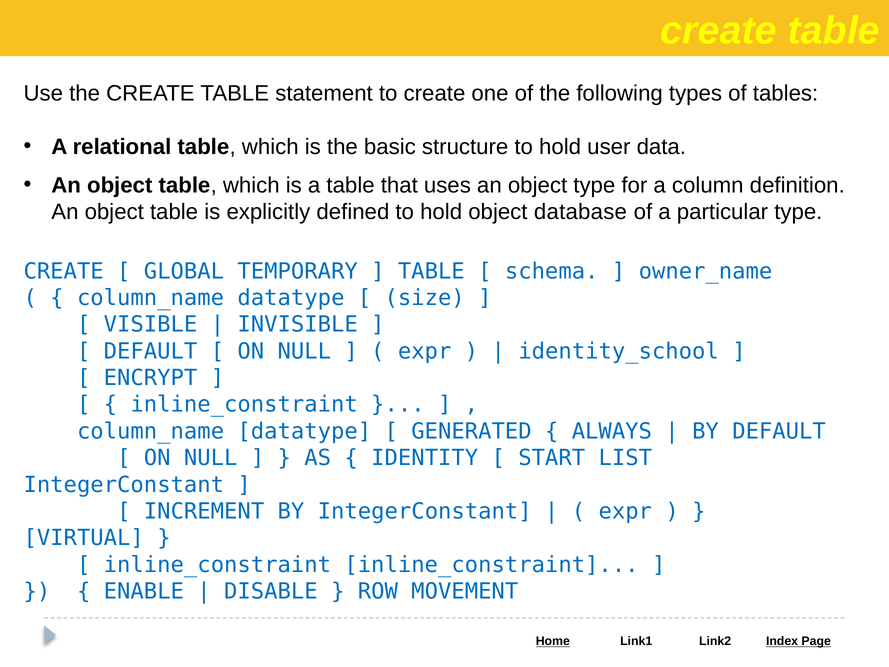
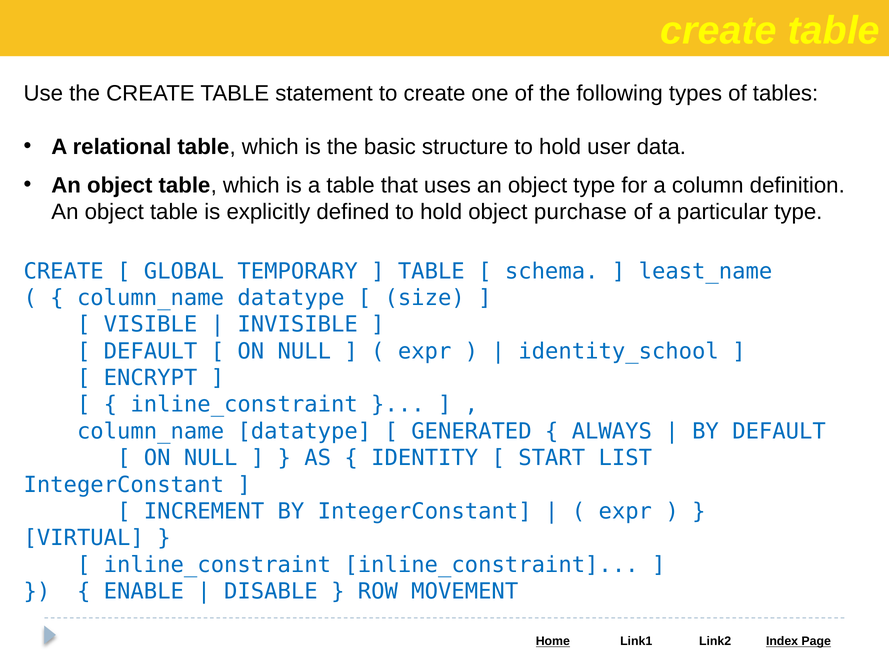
database: database -> purchase (580, 212)
owner_name: owner_name -> least_name (705, 271)
